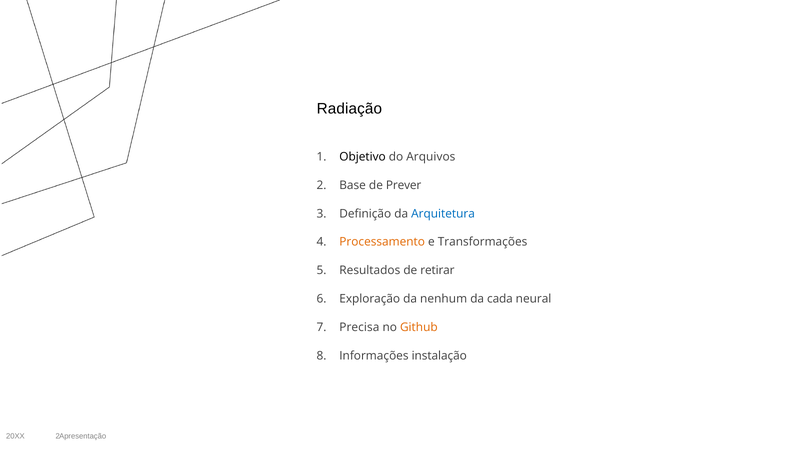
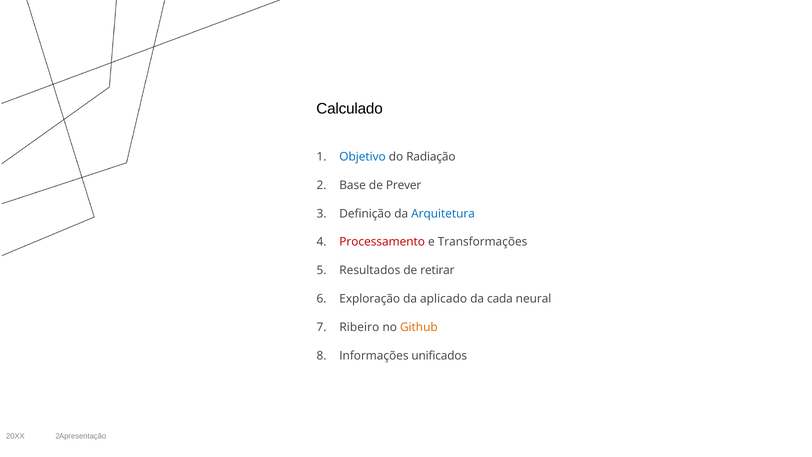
Radiação: Radiação -> Calculado (350, 108)
Objetivo colour: black -> blue (363, 157)
Arquivos: Arquivos -> Radiação (431, 157)
Processamento colour: orange -> red (382, 242)
nenhum: nenhum -> aplicado (444, 299)
Precisa: Precisa -> Ribeiro (359, 327)
instalação: instalação -> unificados (439, 356)
